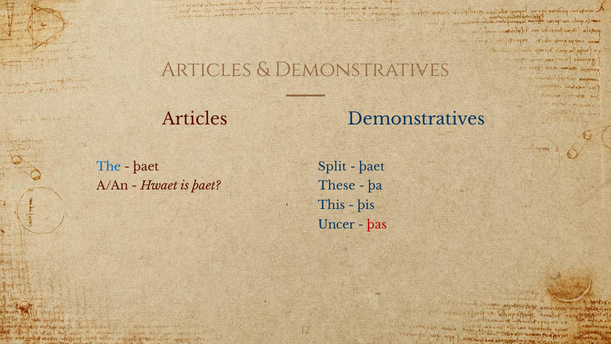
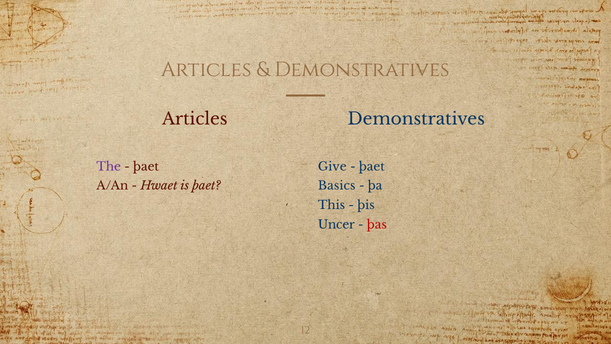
The colour: blue -> purple (109, 166)
Split: Split -> Give (332, 166)
These: These -> Basics (337, 186)
